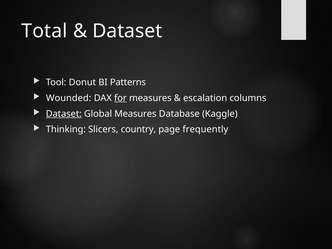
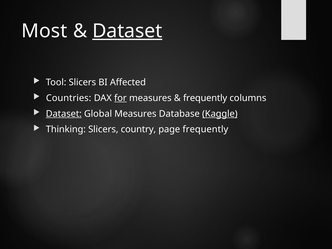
Total: Total -> Most (44, 31)
Dataset underline: none -> present (127, 31)
Tool Donut: Donut -> Slicers (82, 82)
Patterns: Patterns -> Affected (128, 82)
Wounded: Wounded -> Countries (69, 98)
escalation: escalation -> frequently (205, 98)
Kaggle underline: none -> present (220, 114)
